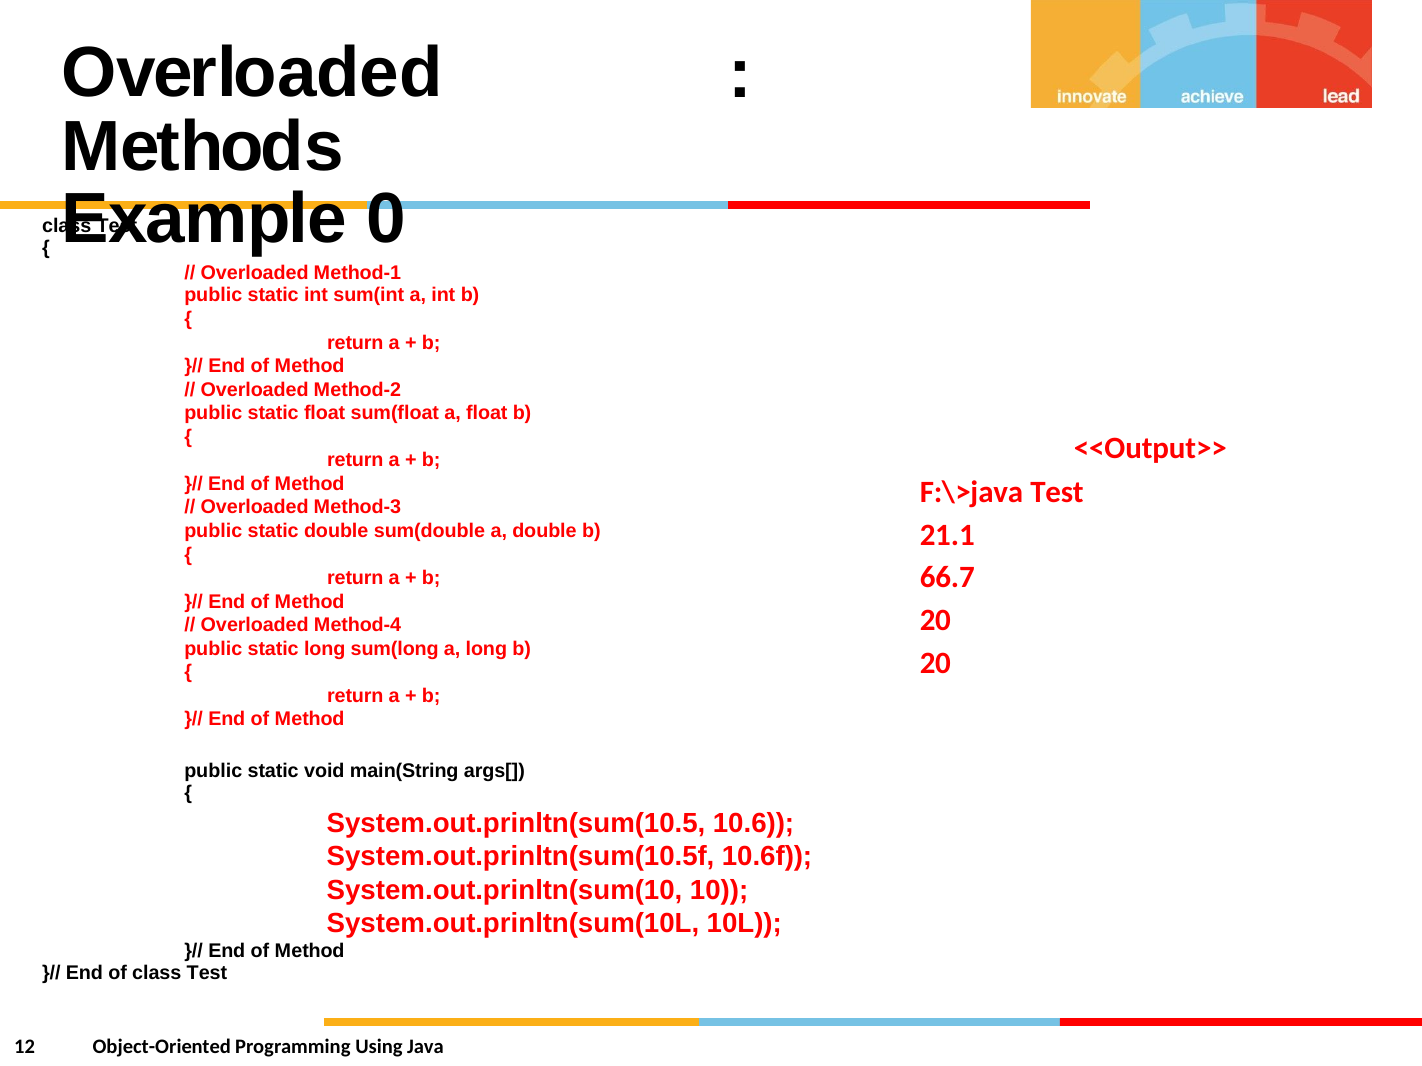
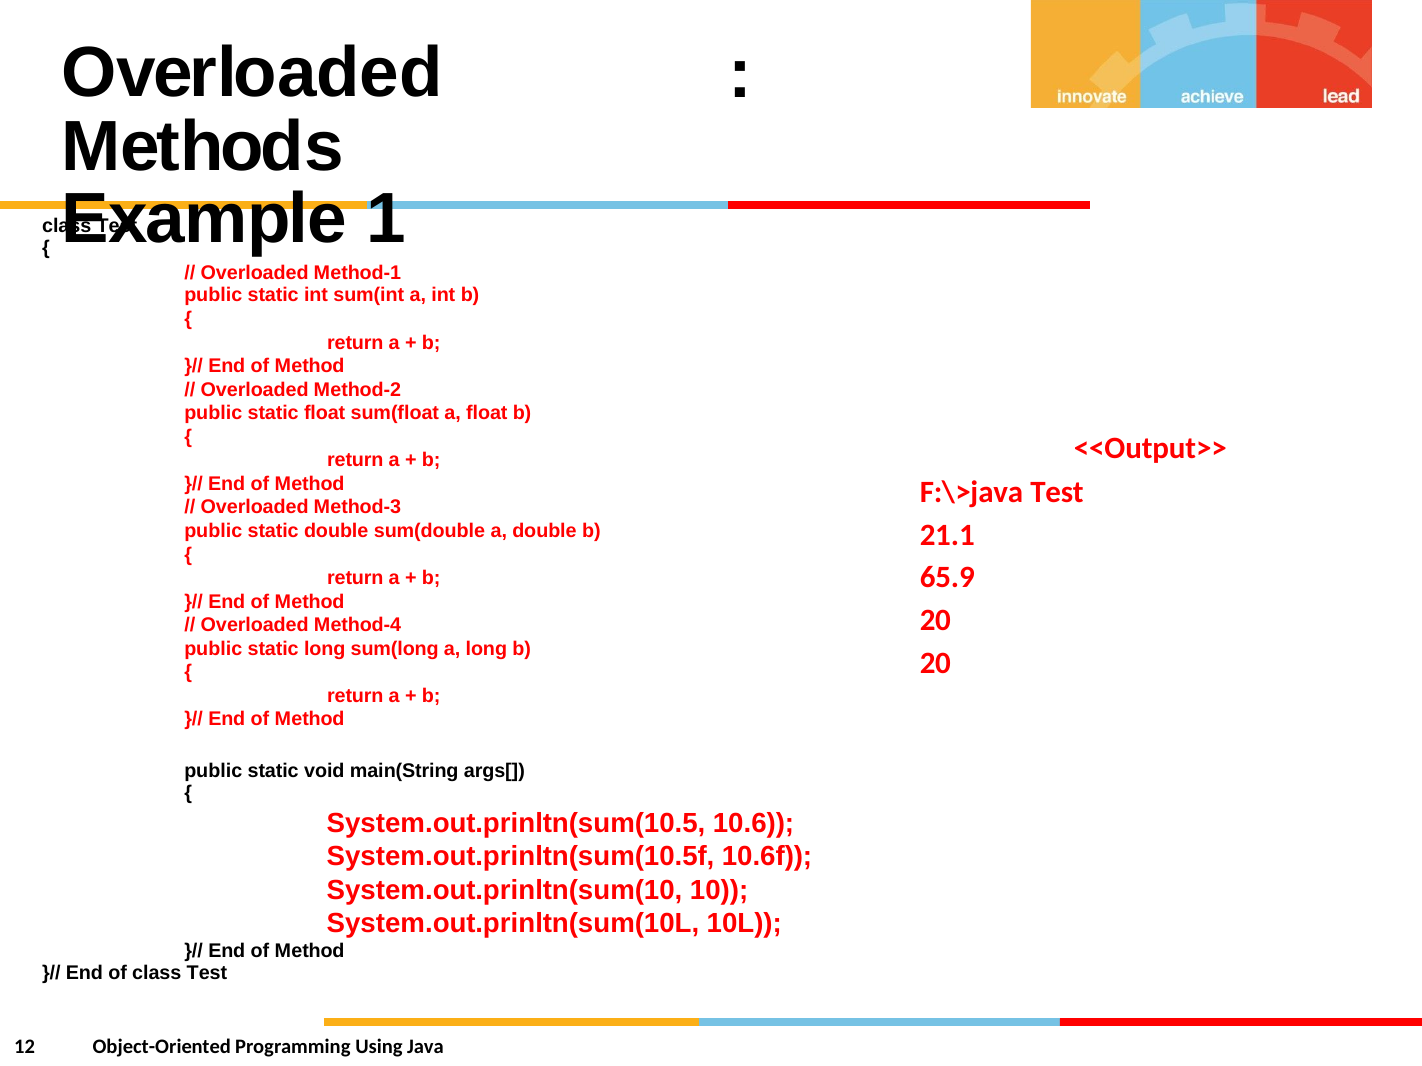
0: 0 -> 1 (387, 219)
66.7: 66.7 -> 65.9 (947, 578)
